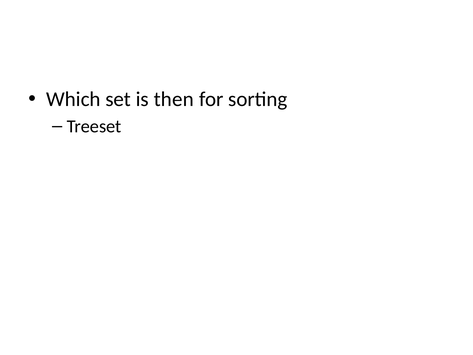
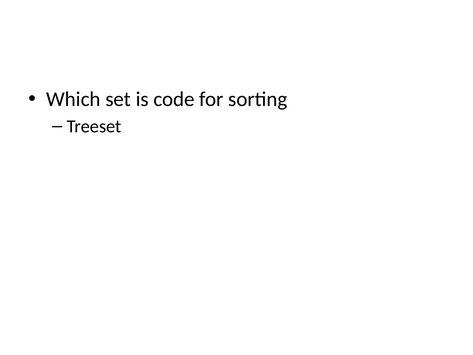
then: then -> code (174, 99)
